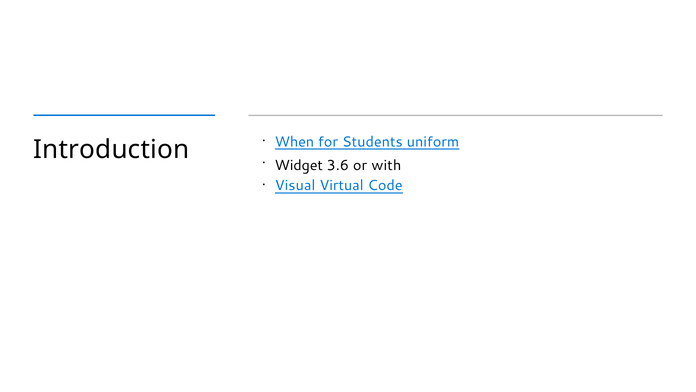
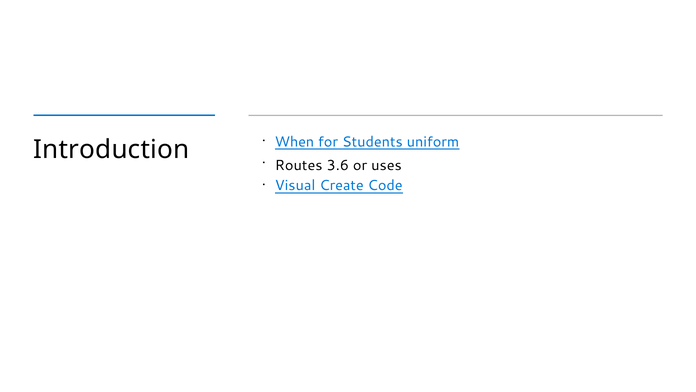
Widget: Widget -> Routes (299, 165)
with: with -> uses (387, 165)
Virtual: Virtual -> Create (342, 185)
